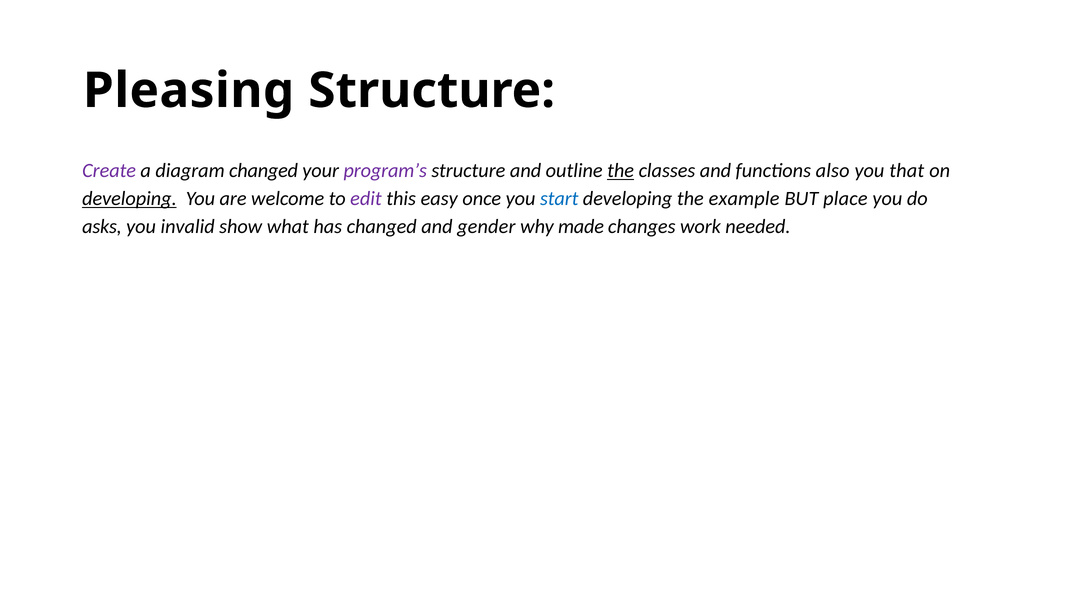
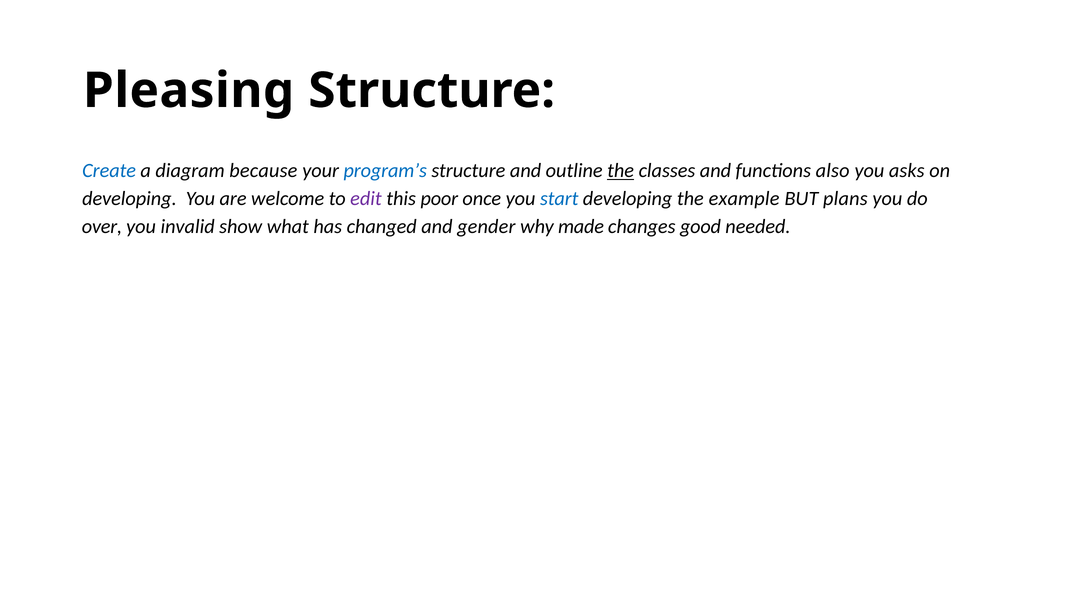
Create colour: purple -> blue (109, 171)
diagram changed: changed -> because (263, 171)
program’s colour: purple -> blue (385, 171)
that: that -> asks (907, 171)
developing underline: present -> none (129, 199)
easy: easy -> poor (439, 199)
place: place -> plans (845, 199)
asks: asks -> over (102, 227)
work: work -> good (701, 227)
